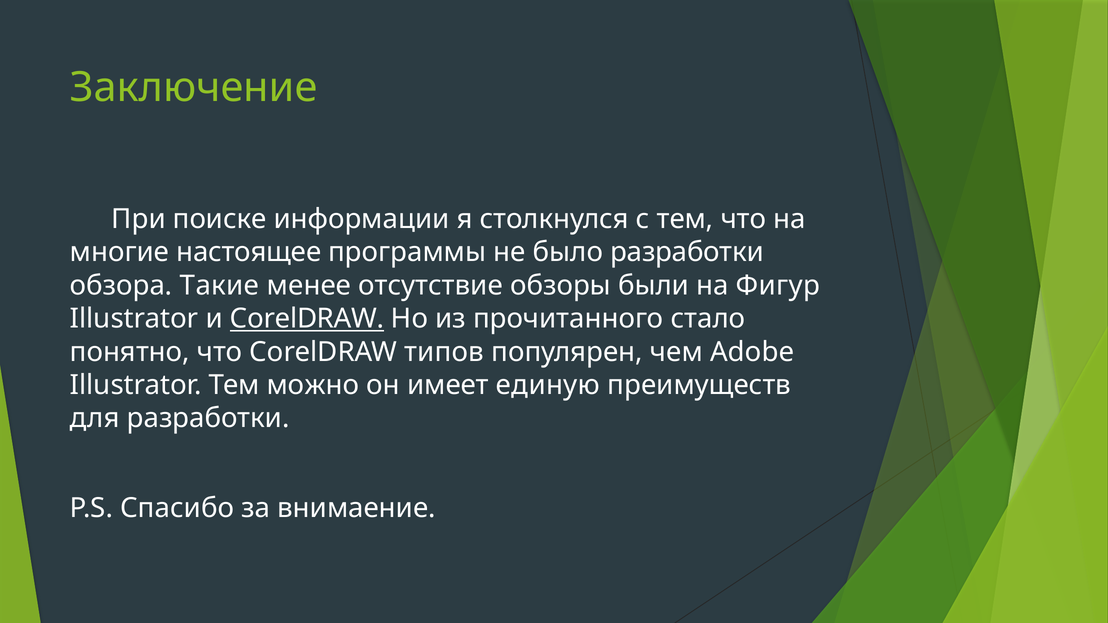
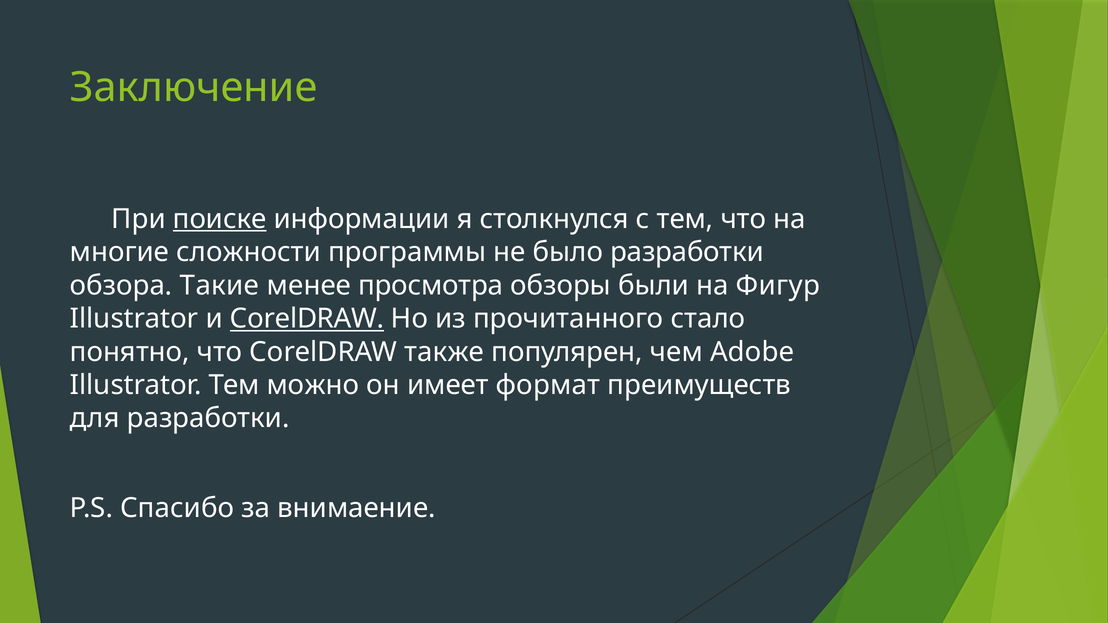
поиске underline: none -> present (220, 219)
настоящее: настоящее -> сложности (249, 252)
отсутствие: отсутствие -> просмотра (431, 286)
типов: типов -> также (444, 352)
единую: единую -> формат (548, 385)
